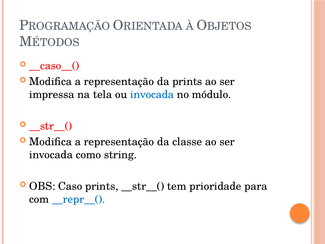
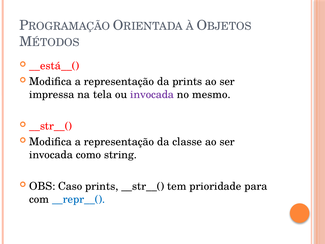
__caso__(: __caso__( -> __está__( (54, 66)
invocada colour: blue -> purple (152, 94)
módulo: módulo -> mesmo (211, 94)
